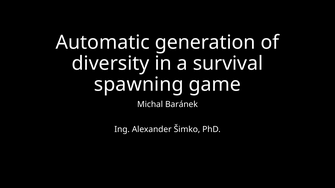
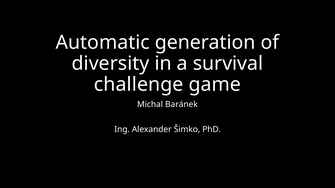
spawning: spawning -> challenge (139, 85)
